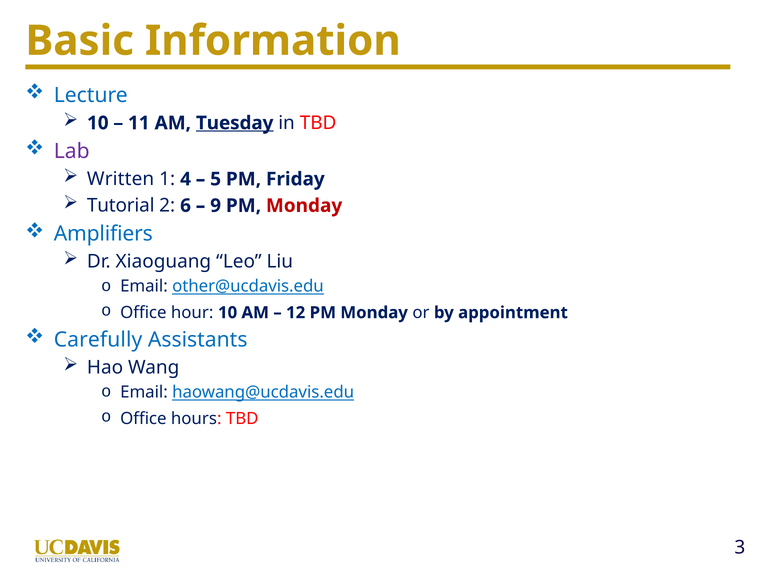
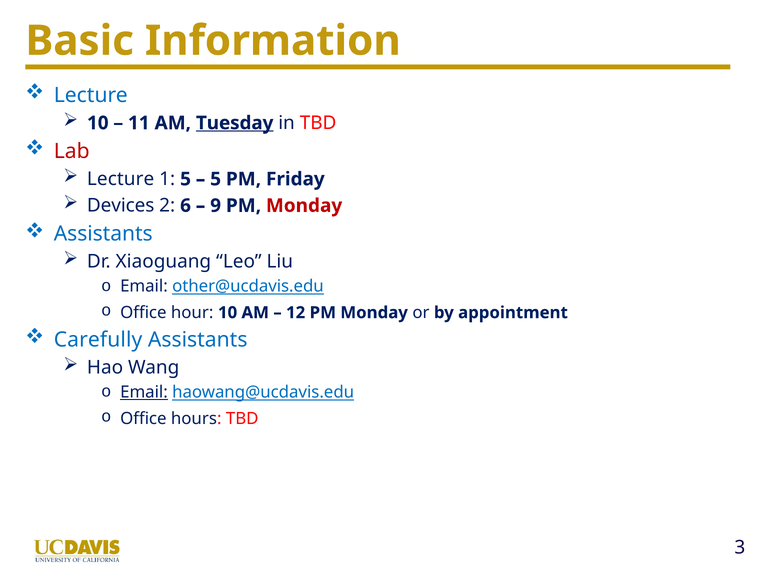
Lab colour: purple -> red (72, 151)
Written: Written -> Lecture (121, 179)
1 4: 4 -> 5 (186, 179)
Tutorial: Tutorial -> Devices (121, 206)
Amplifiers: Amplifiers -> Assistants (103, 234)
Email underline: none -> present (144, 392)
